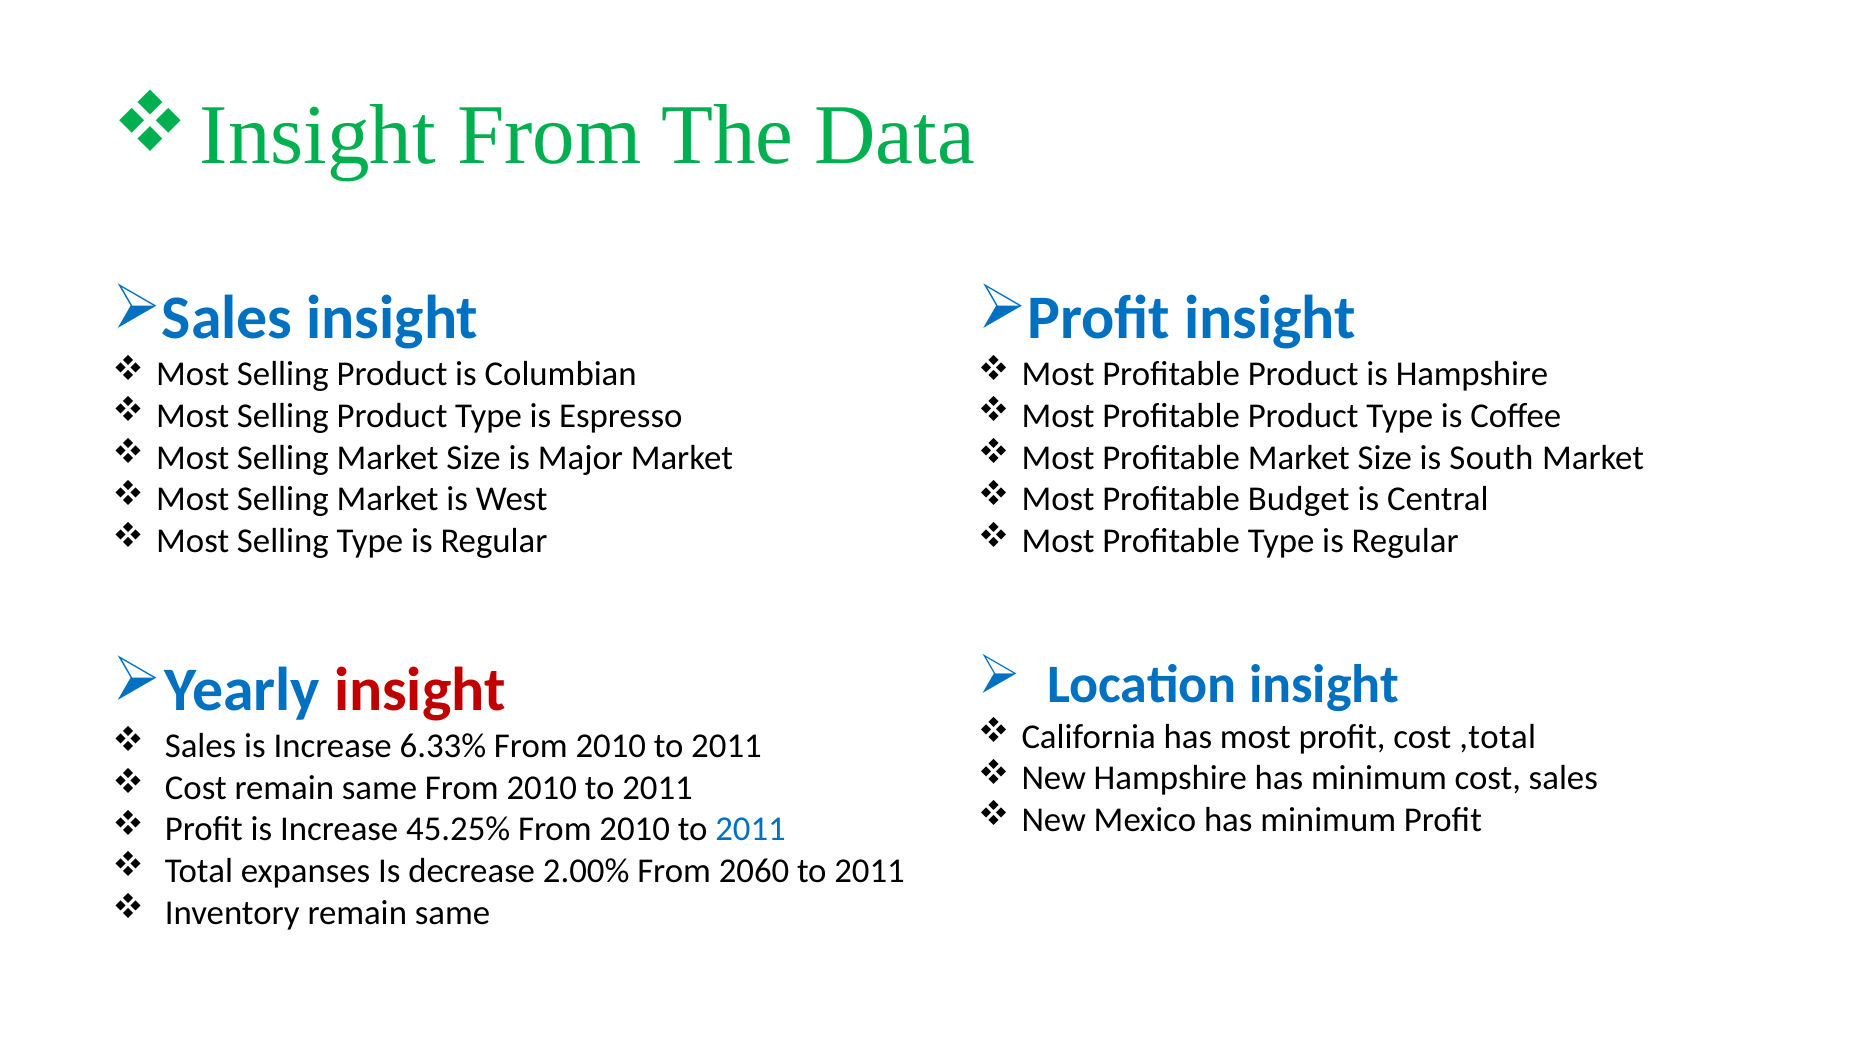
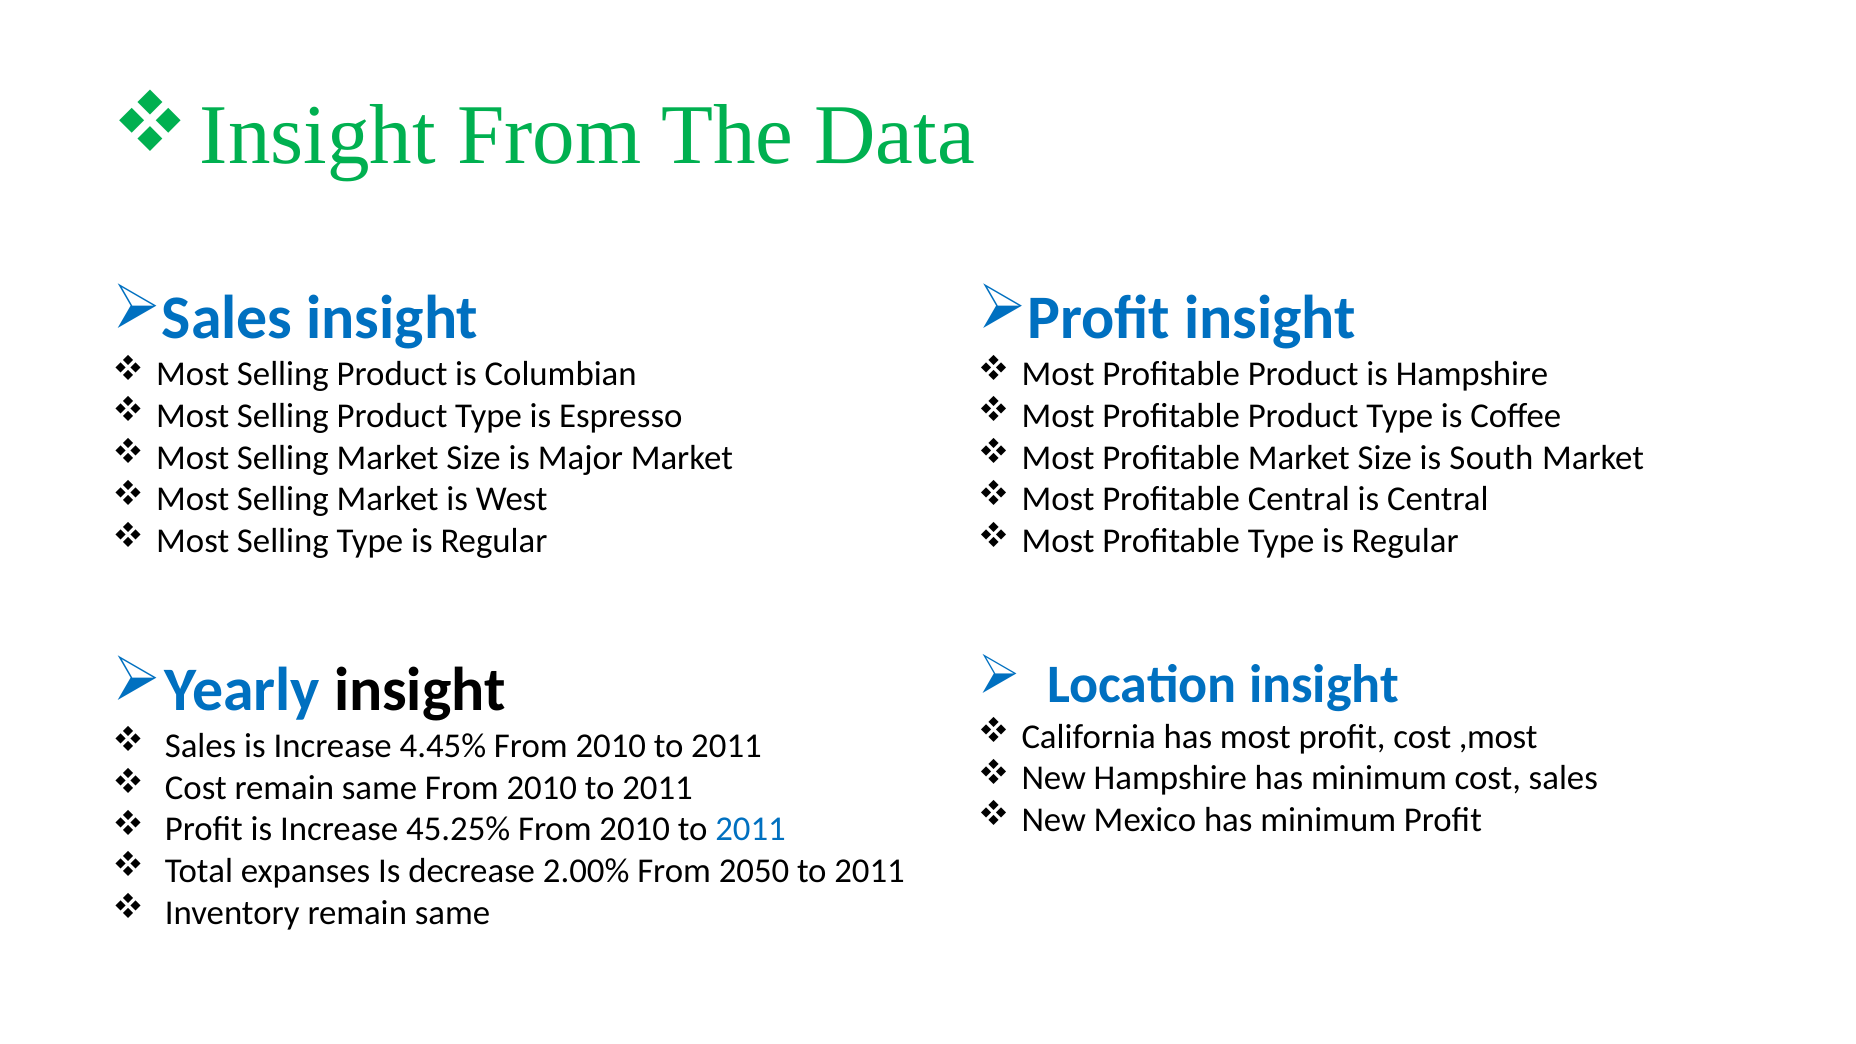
Profitable Budget: Budget -> Central (1299, 499)
insight colour: red -> black (420, 690)
,total: ,total -> ,most (1498, 737)
6.33%: 6.33% -> 4.45% (443, 746)
2060: 2060 -> 2050 (754, 871)
